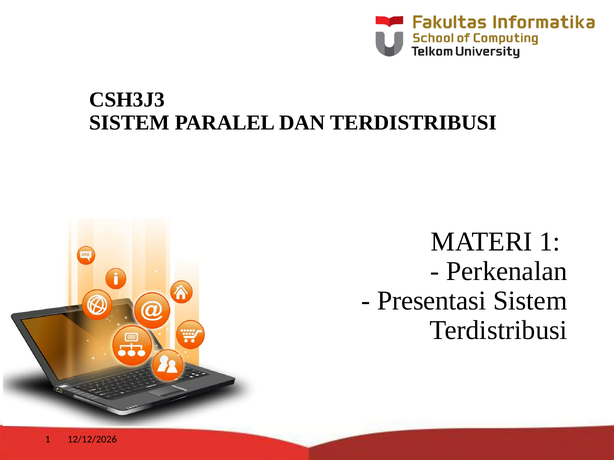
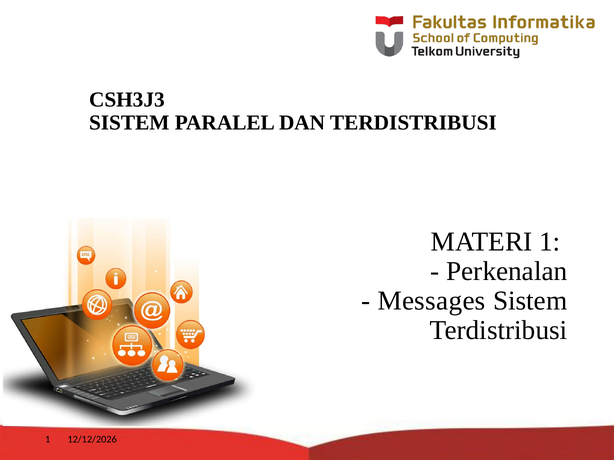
Presentasi: Presentasi -> Messages (432, 301)
